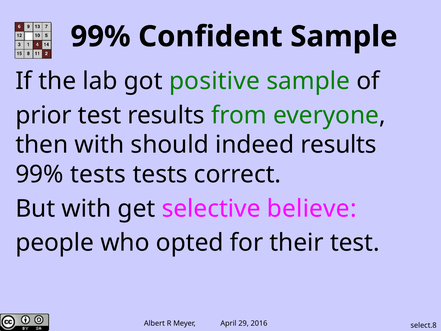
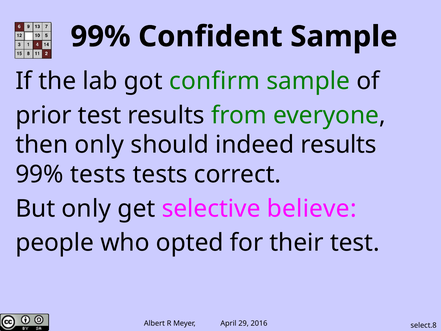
positive: positive -> confirm (215, 81)
then with: with -> only (99, 145)
But with: with -> only (86, 208)
